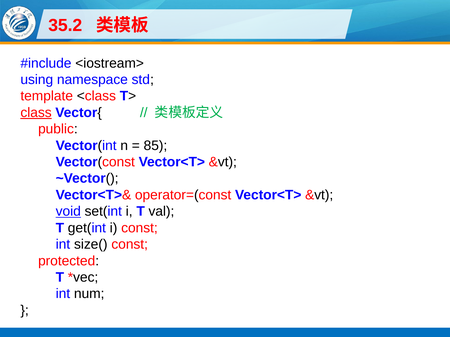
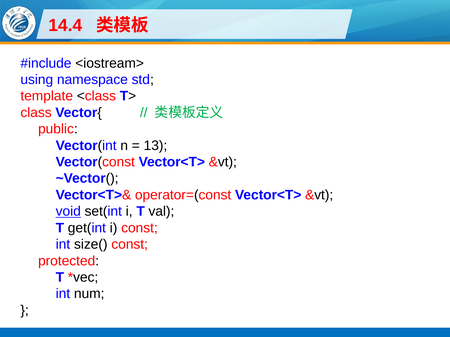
35.2: 35.2 -> 14.4 (65, 26)
class underline: present -> none (36, 113)
85: 85 -> 13 (155, 146)
